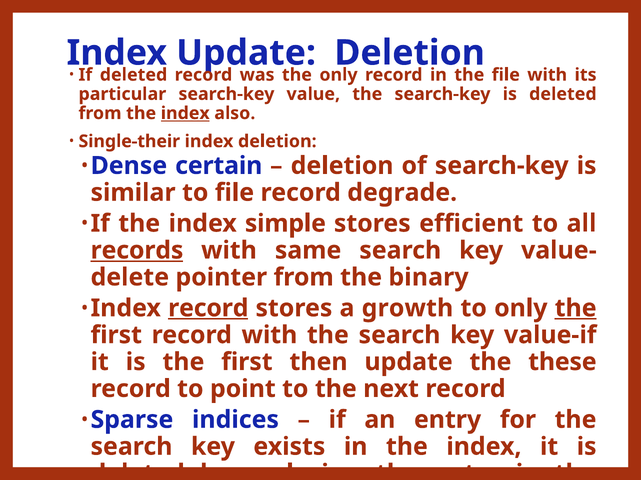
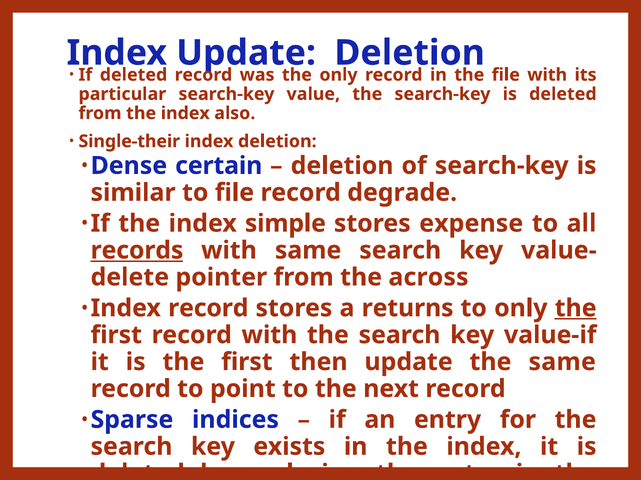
index underline: present -> none (185, 113)
efficient: efficient -> expense (471, 224)
binary: binary -> across (428, 278)
record underline: present -> none (208, 309)
growth: growth -> returns (408, 309)
the these: these -> same (562, 362)
